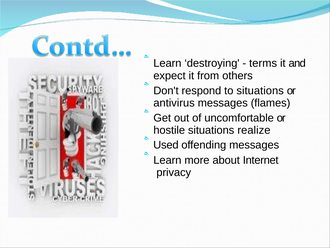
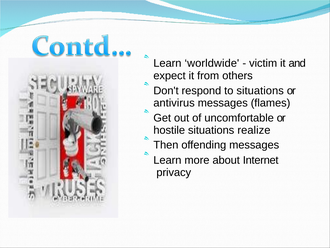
destroying: destroying -> worldwide (212, 63)
terms: terms -> victim (263, 63)
Used: Used -> Then (166, 145)
